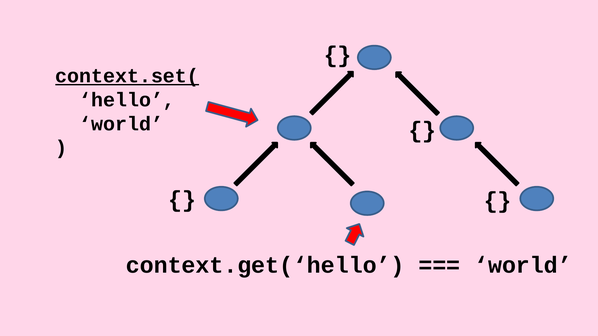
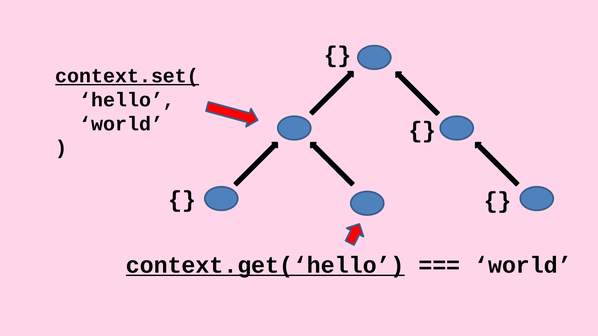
context.get(‘hello underline: none -> present (265, 266)
